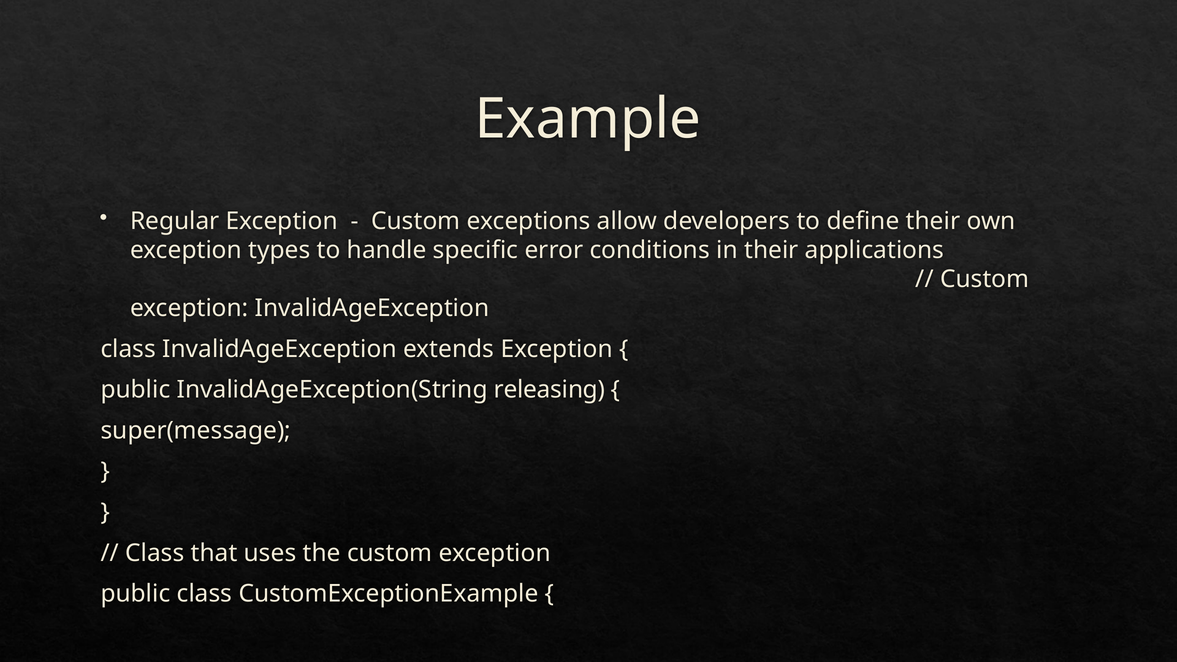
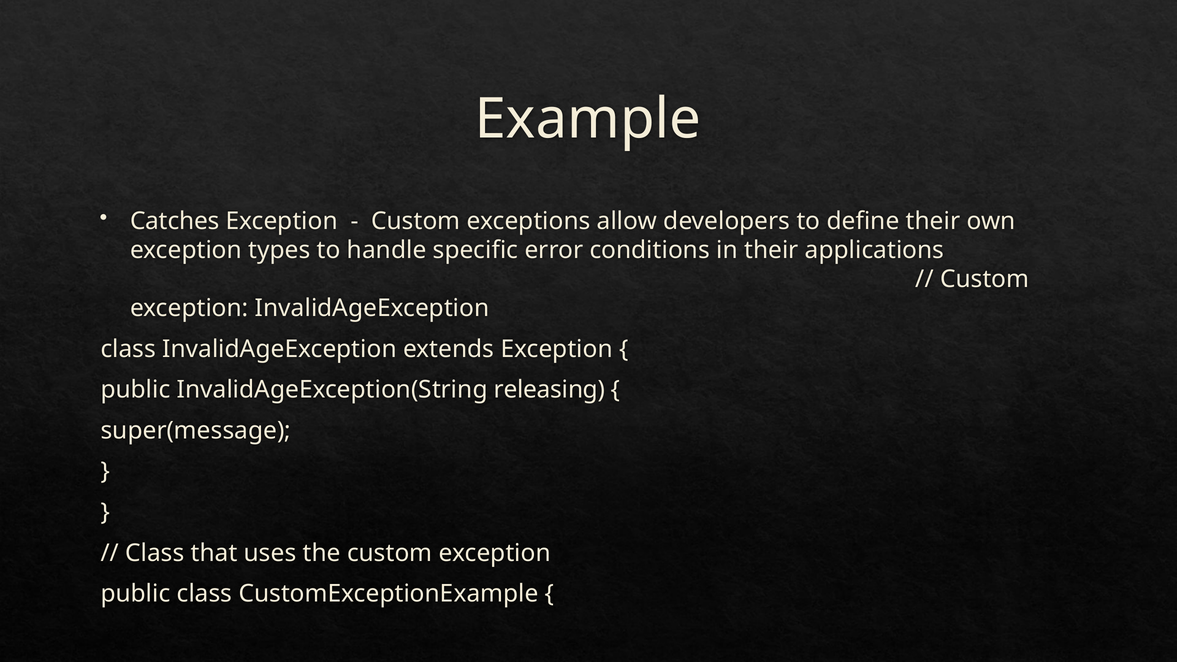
Regular: Regular -> Catches (175, 221)
